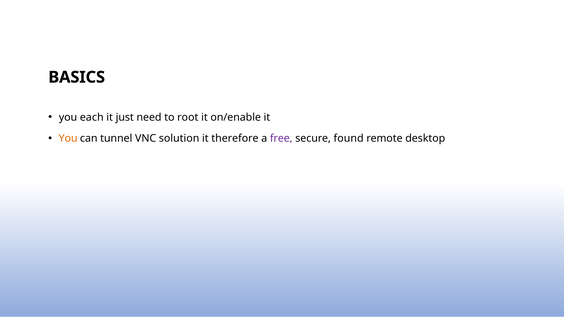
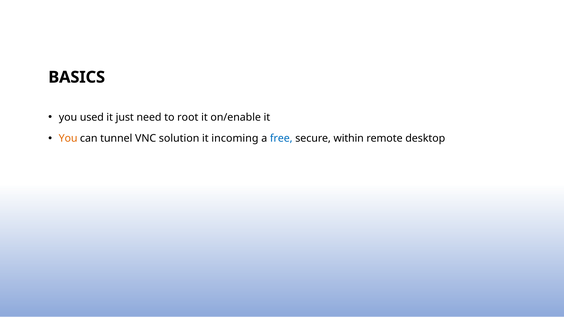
each: each -> used (92, 117)
therefore: therefore -> incoming (235, 139)
free colour: purple -> blue (281, 139)
found: found -> within (349, 139)
